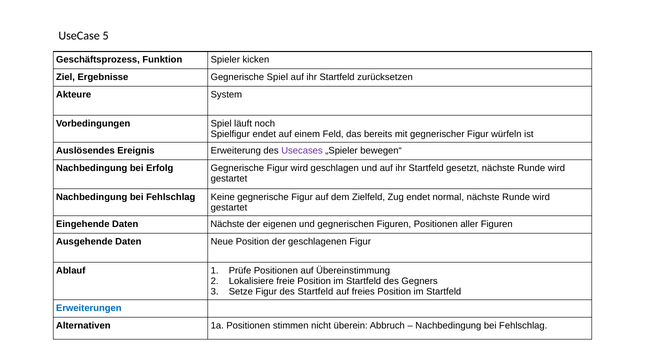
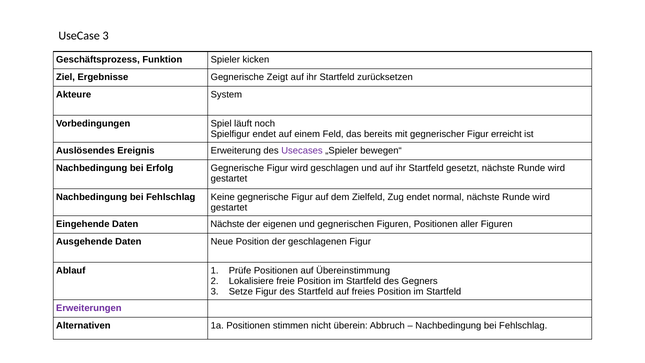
UseCase 5: 5 -> 3 (106, 36)
Gegnerische Spiel: Spiel -> Zeigt (277, 77)
würfeln: würfeln -> erreicht (506, 134)
Erweiterungen colour: blue -> purple (89, 308)
